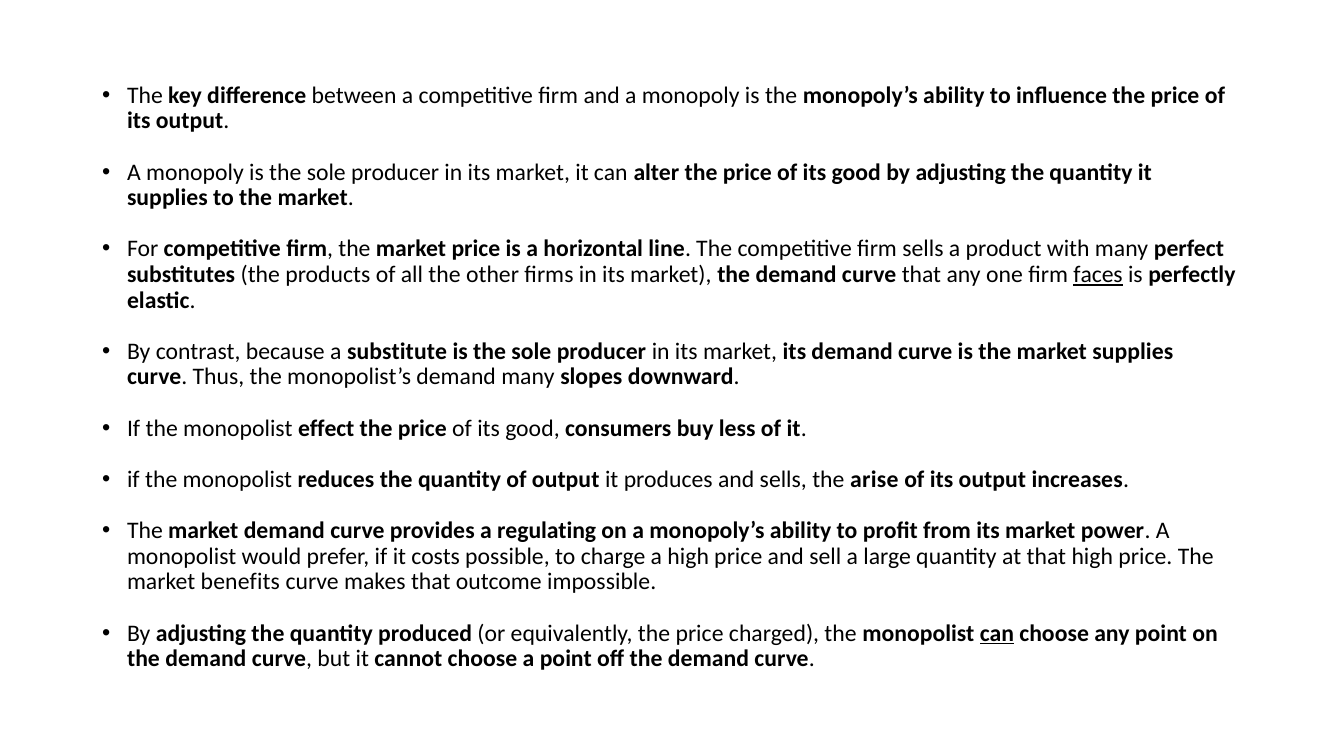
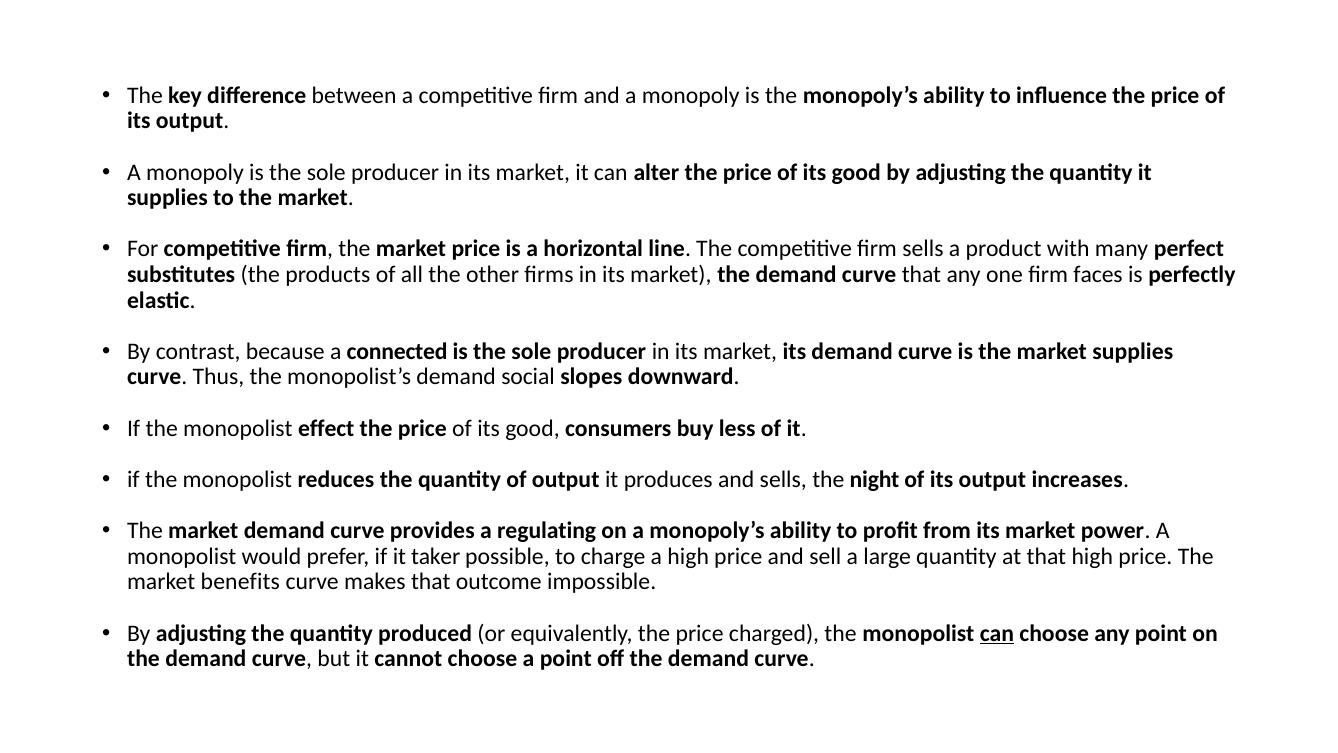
faces underline: present -> none (1098, 274)
substitute: substitute -> connected (397, 351)
demand many: many -> social (528, 377)
arise: arise -> night (875, 479)
costs: costs -> taker (436, 556)
